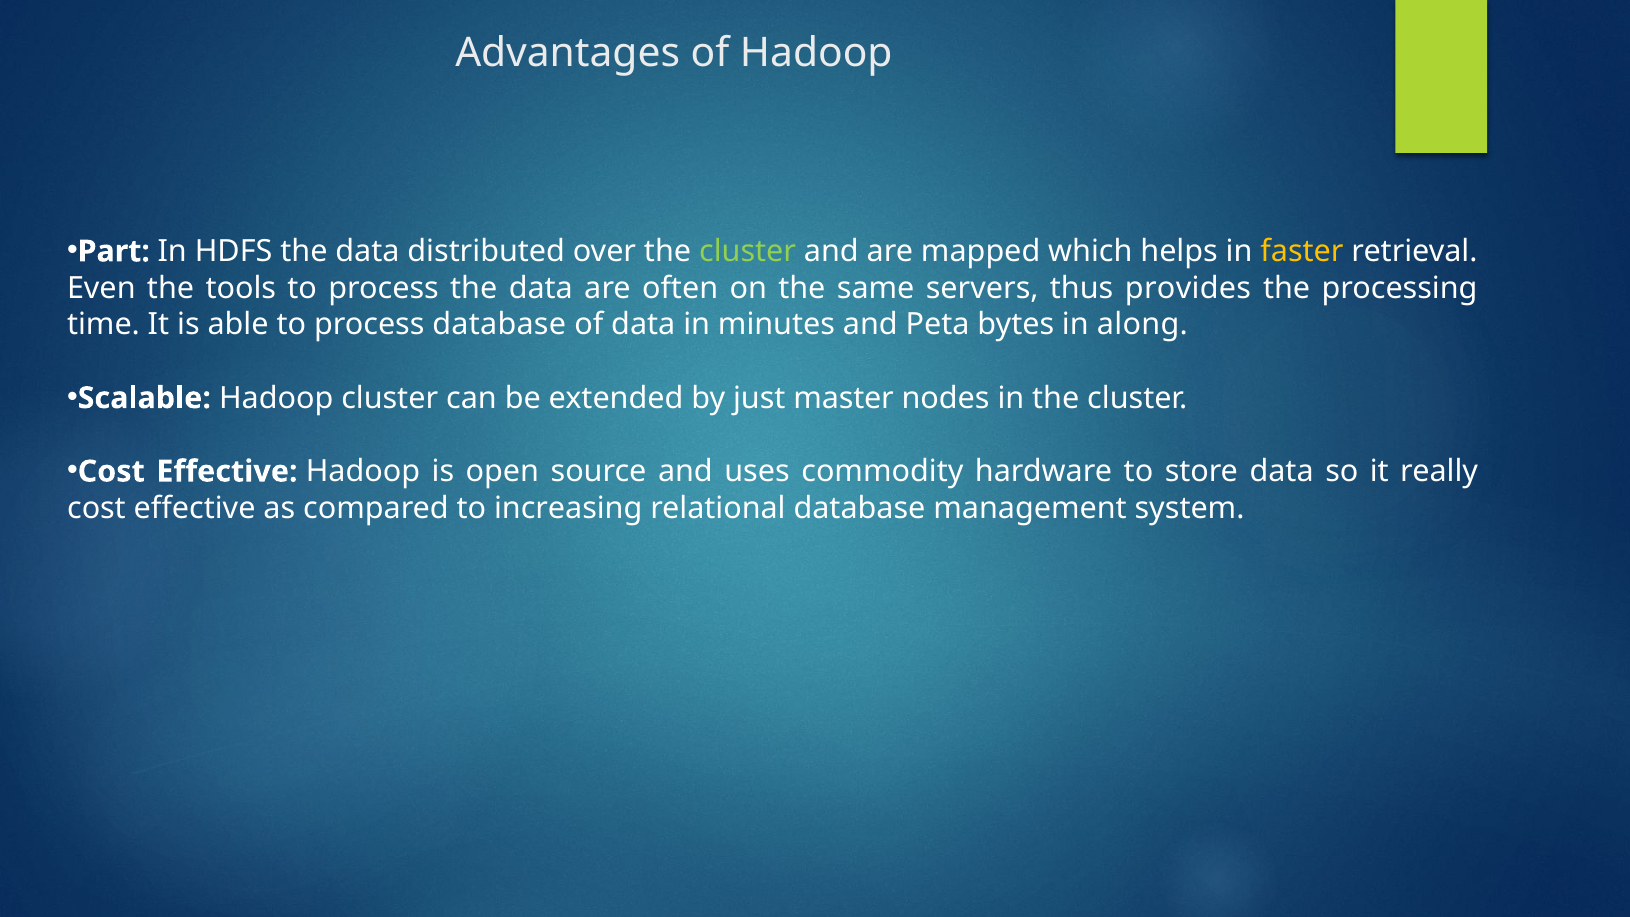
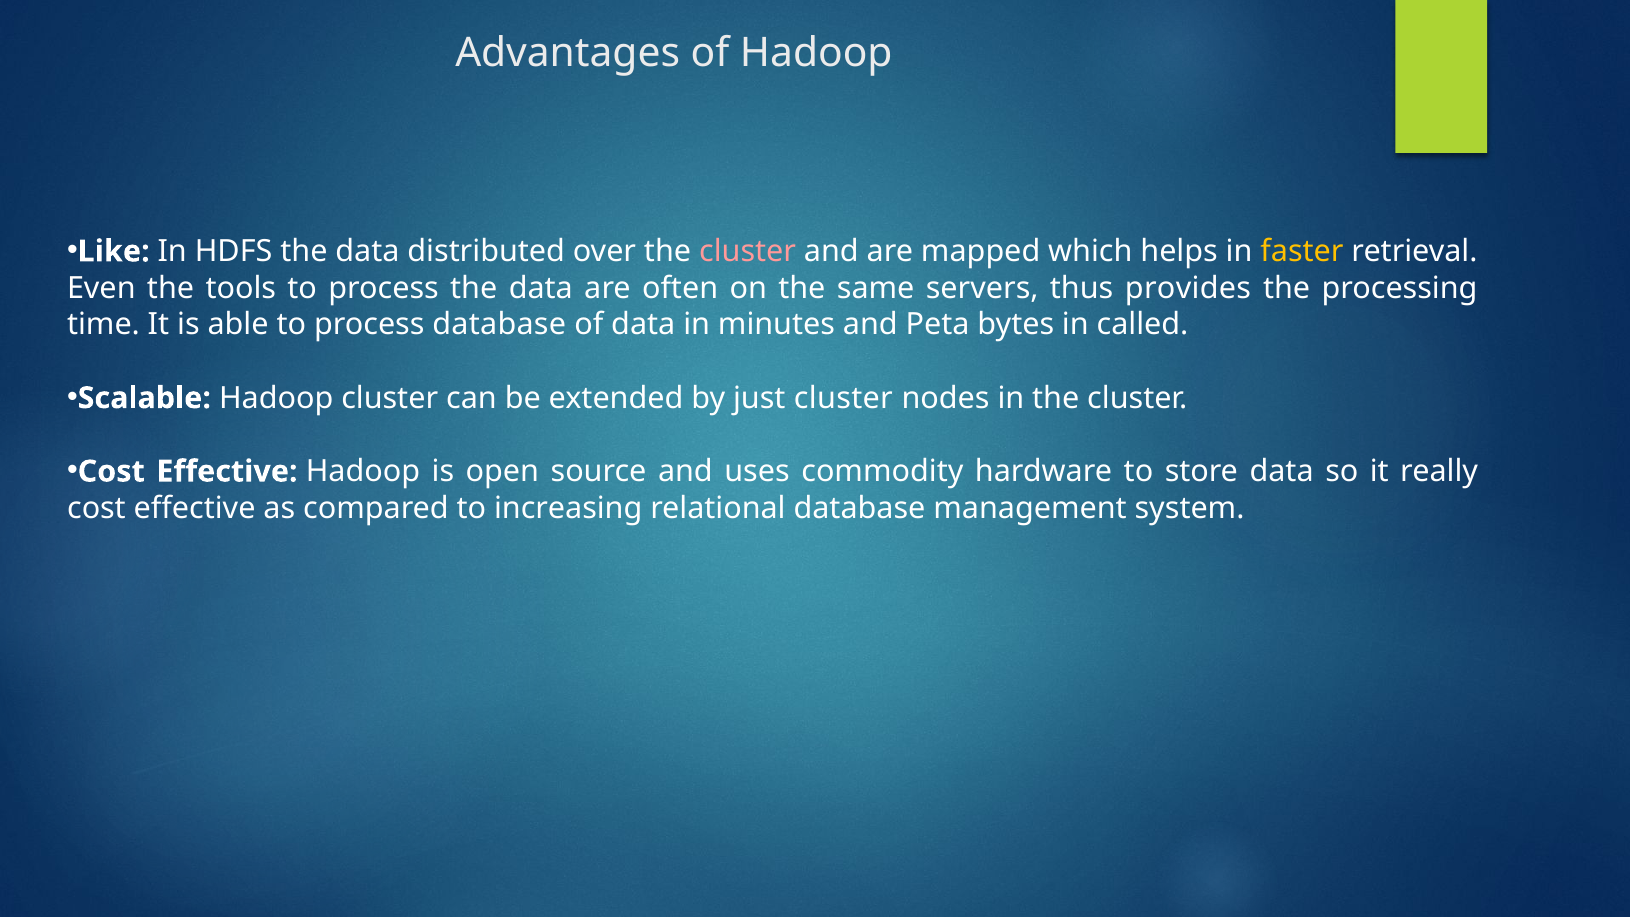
Part: Part -> Like (114, 251)
cluster colour: light green -> pink (748, 251)
along: along -> called (1143, 325)
just master: master -> cluster (843, 398)
